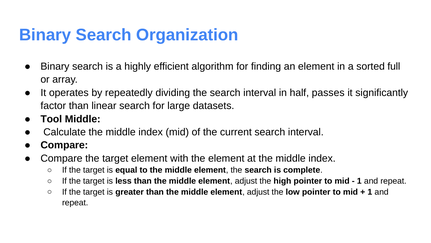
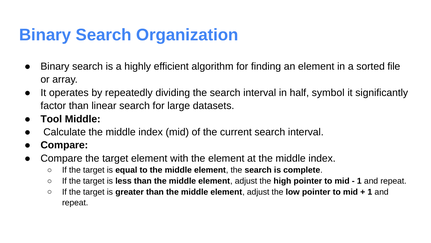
full: full -> file (394, 66)
passes: passes -> symbol (328, 92)
